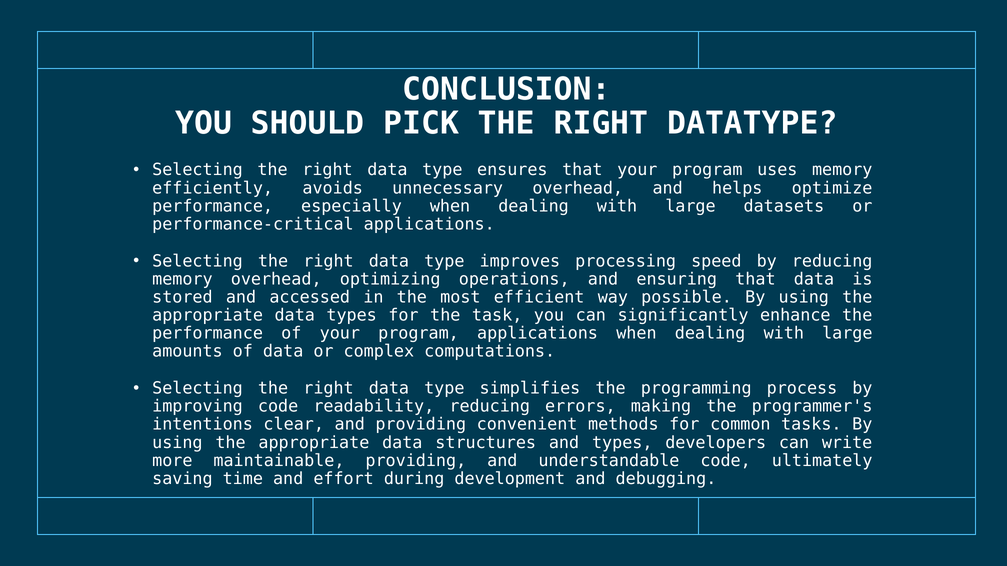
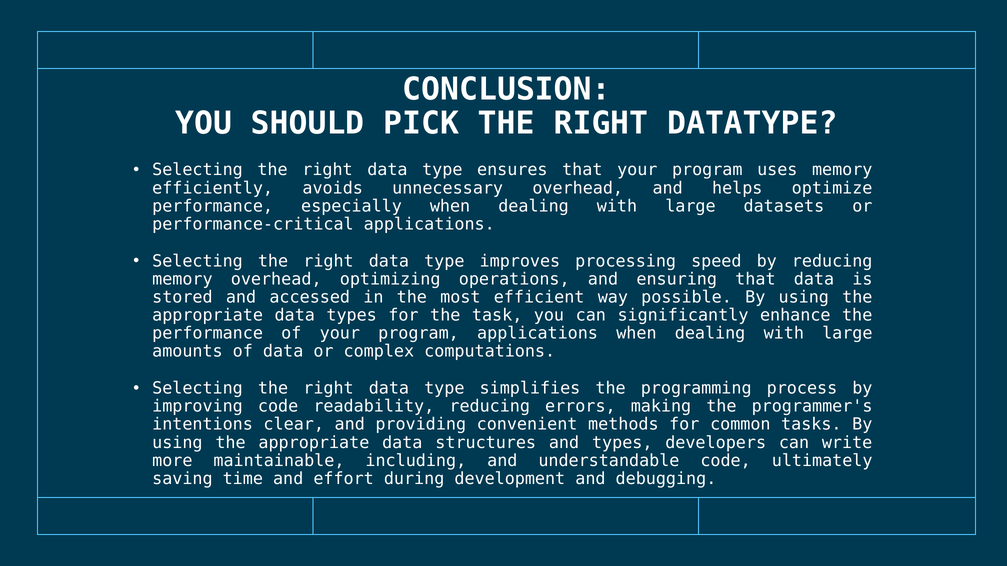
maintainable providing: providing -> including (416, 461)
